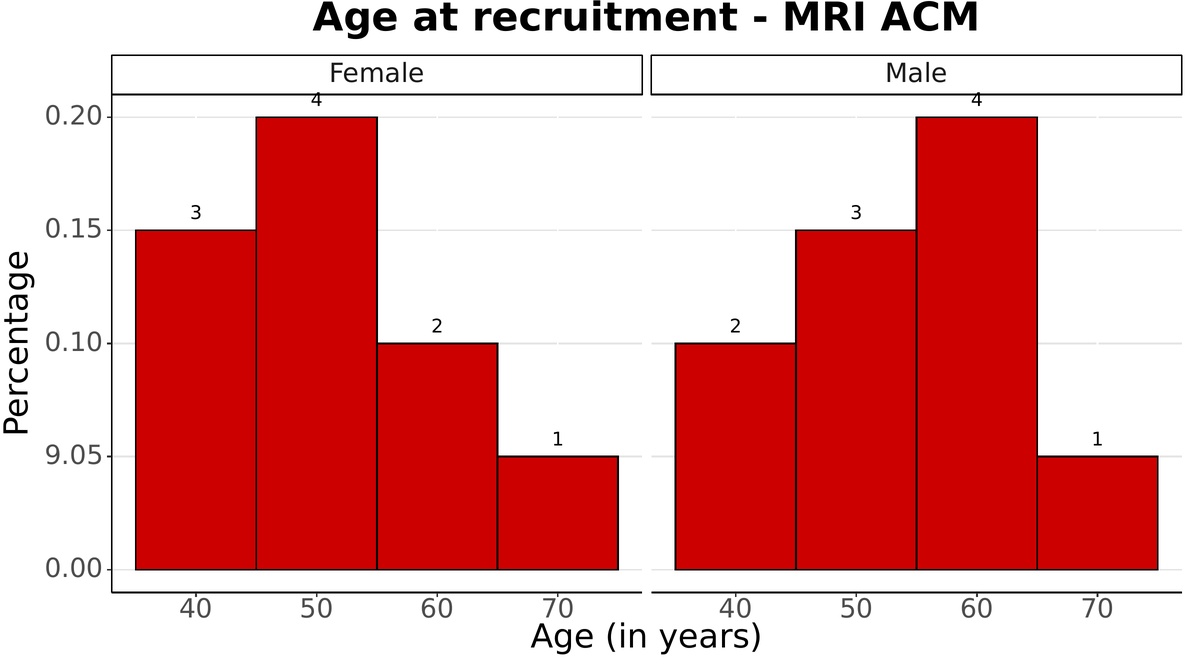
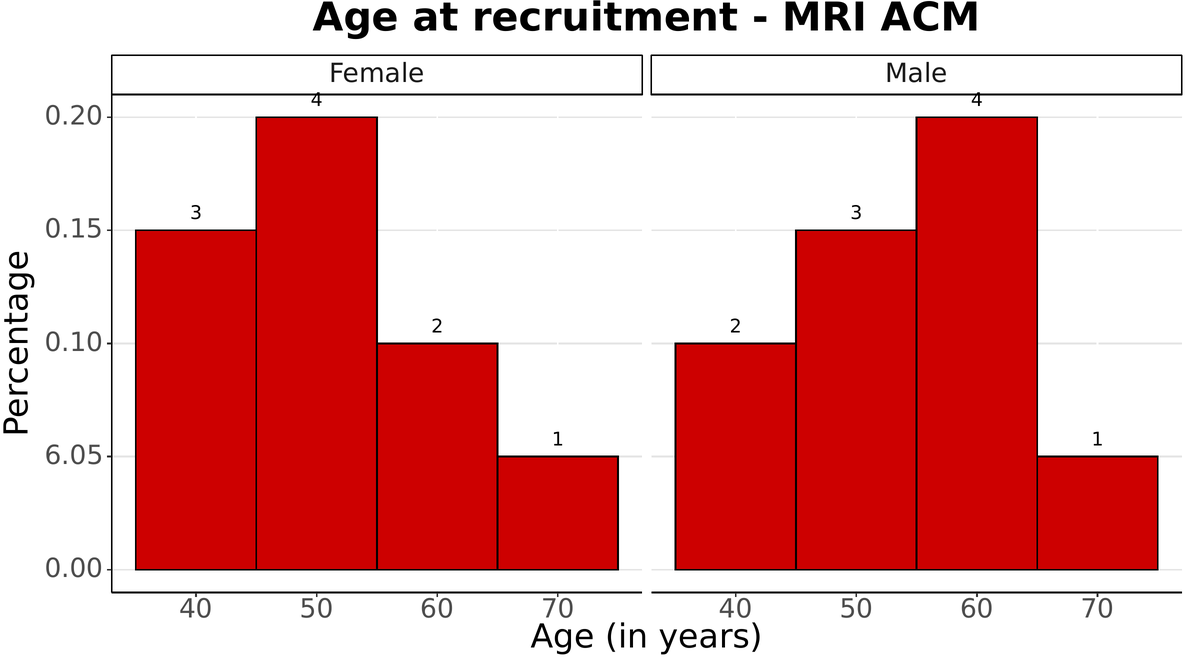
9.05: 9.05 -> 6.05 (74, 455)
